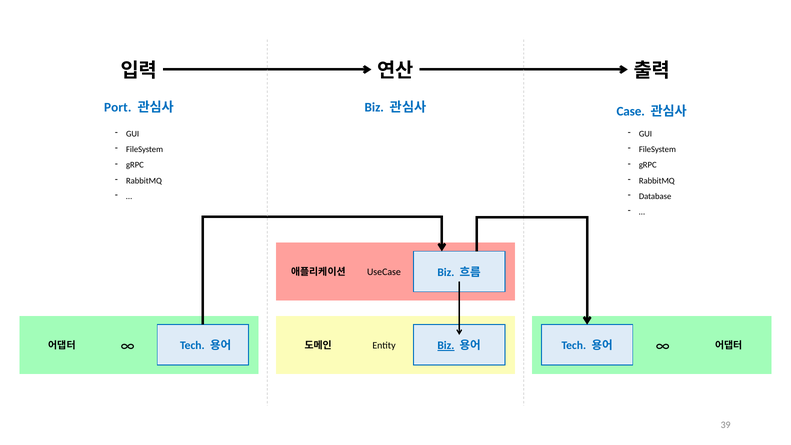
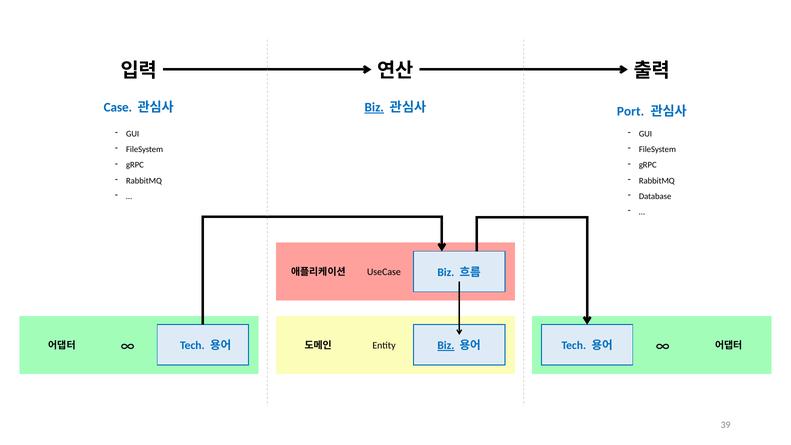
Port: Port -> Case (118, 107)
Biz underline: none -> present (374, 107)
Case: Case -> Port (631, 111)
